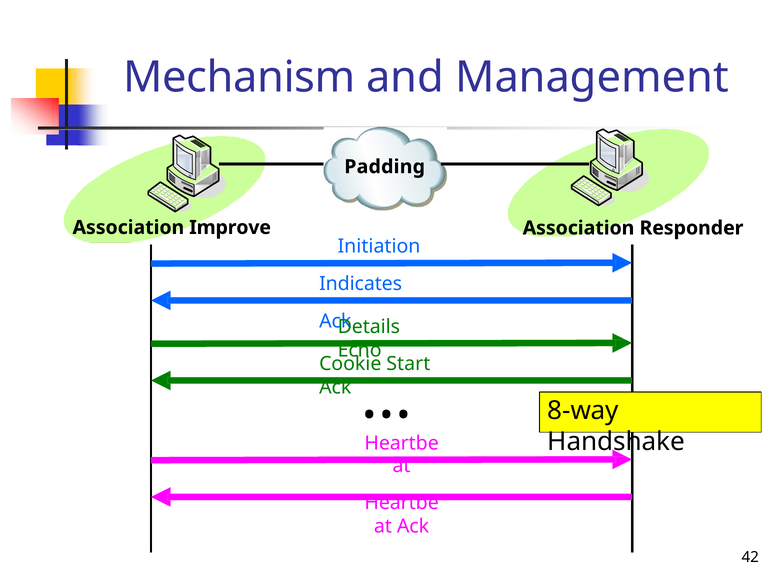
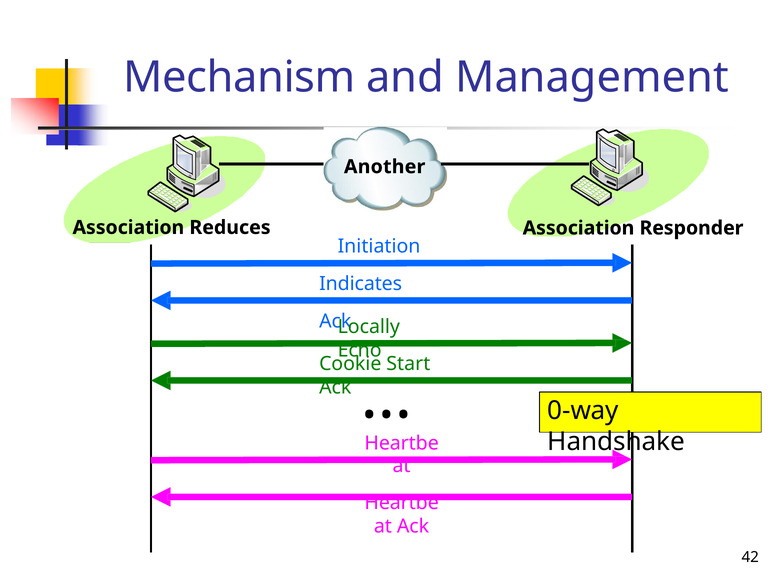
Padding: Padding -> Another (385, 167)
Improve: Improve -> Reduces (230, 228)
Details: Details -> Locally (369, 327)
8-way: 8-way -> 0-way (583, 411)
